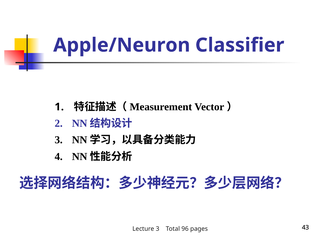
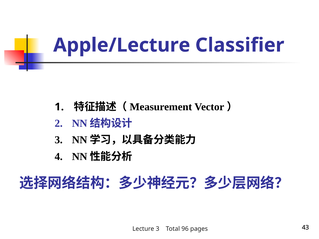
Apple/Neuron: Apple/Neuron -> Apple/Lecture (122, 45)
